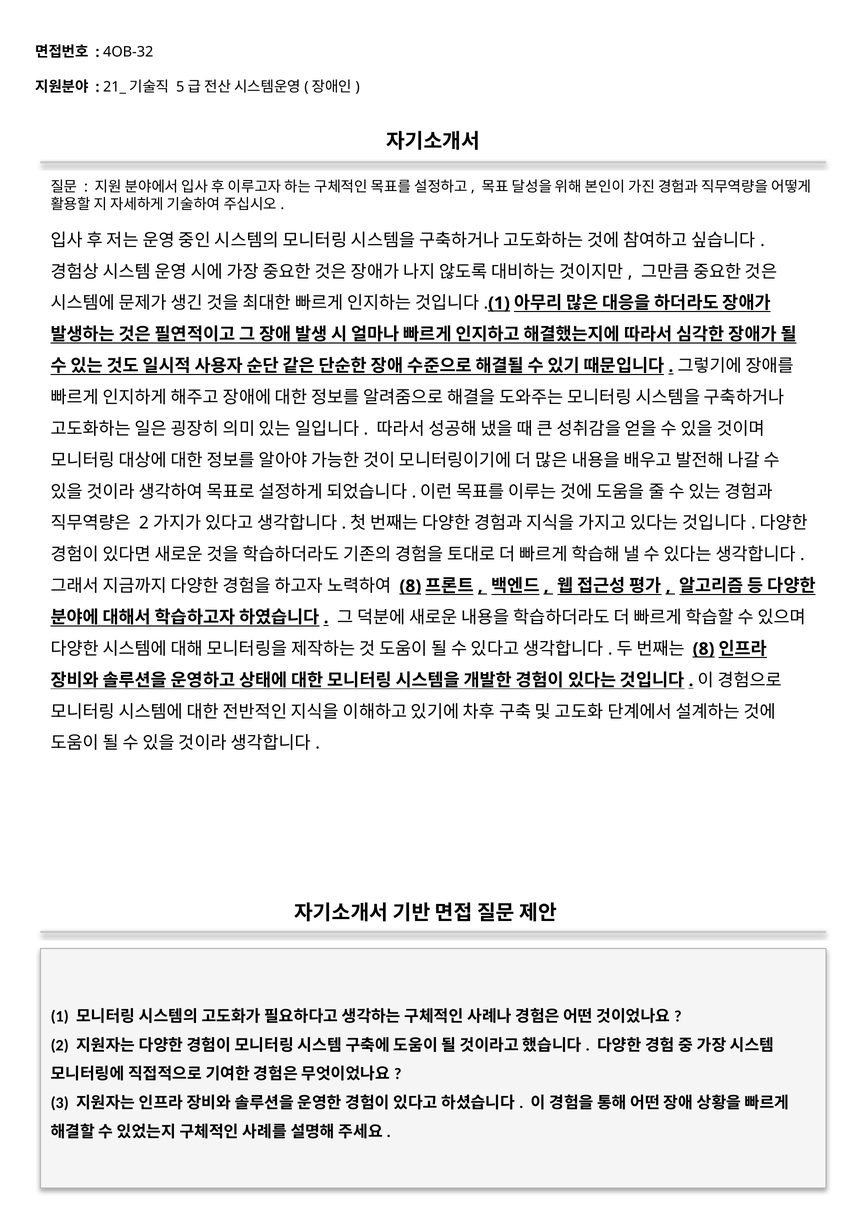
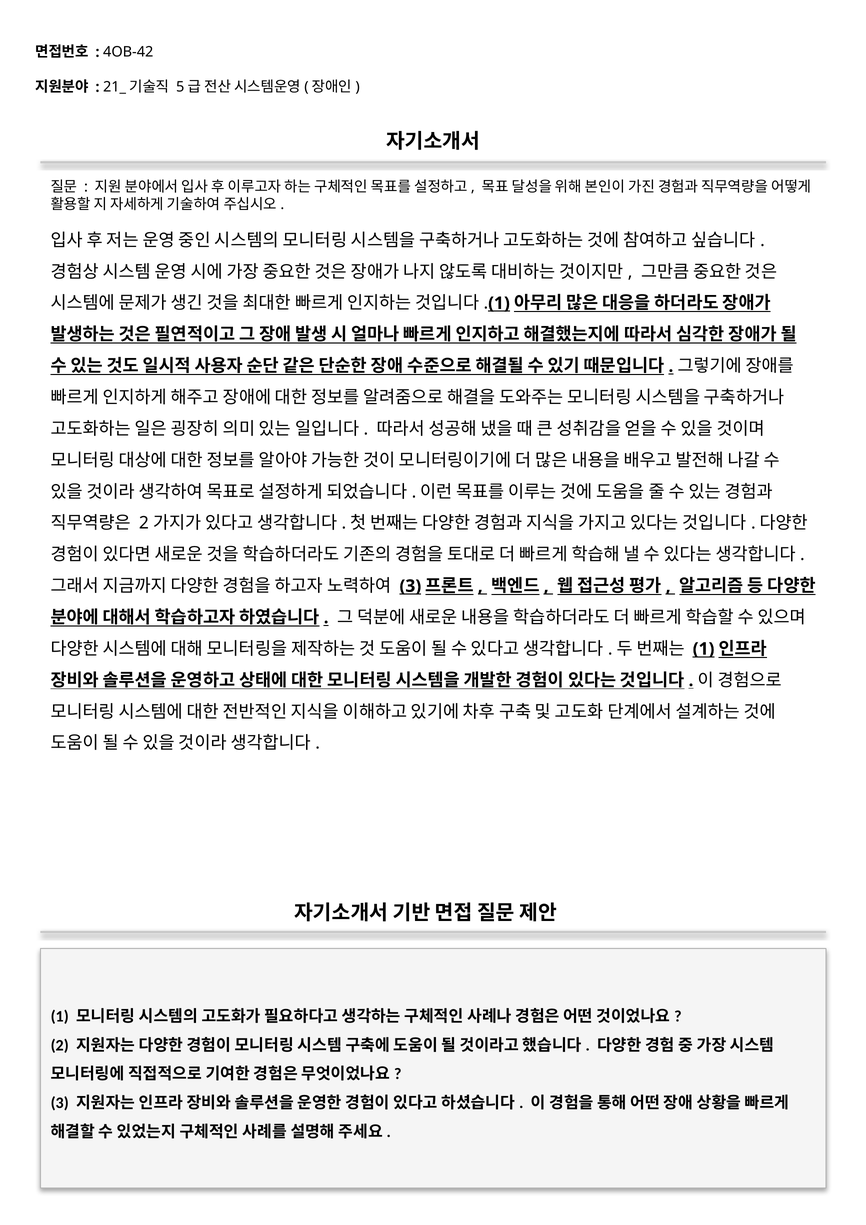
4OB-32: 4OB-32 -> 4OB-42 (128, 52)
8: 8 -> 3 (410, 586)
8: 8 -> 1 (704, 649)
